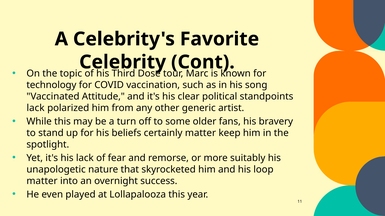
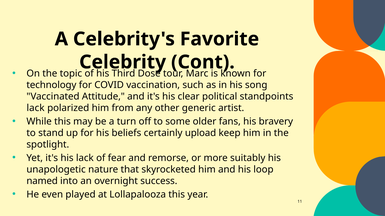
certainly matter: matter -> upload (201, 133)
matter: matter -> named (42, 181)
